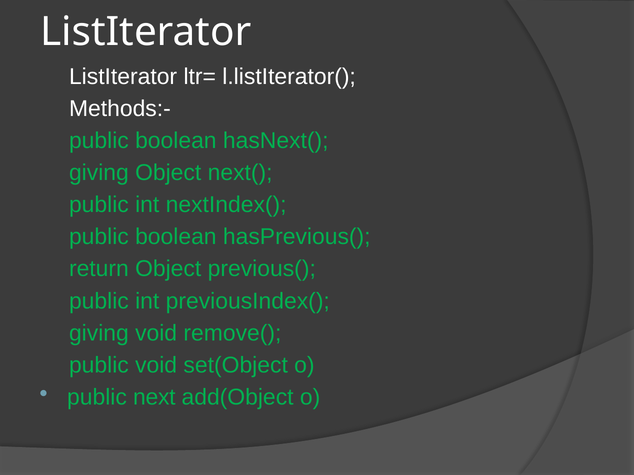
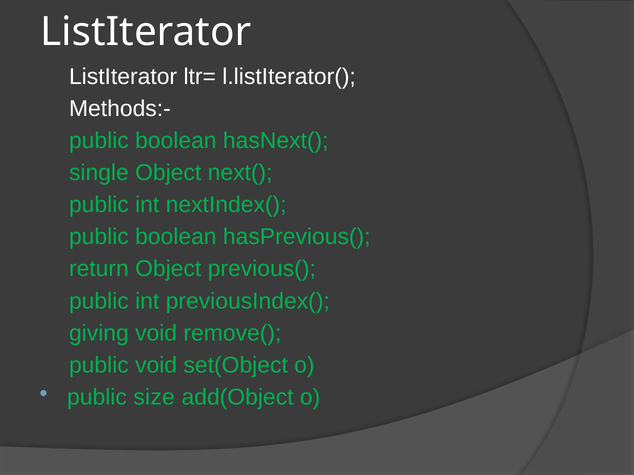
giving: giving -> single (99, 173)
next: next -> size (154, 398)
